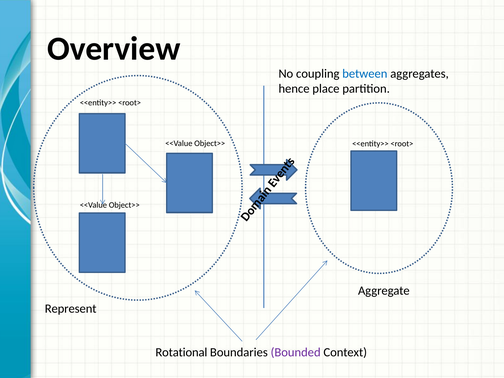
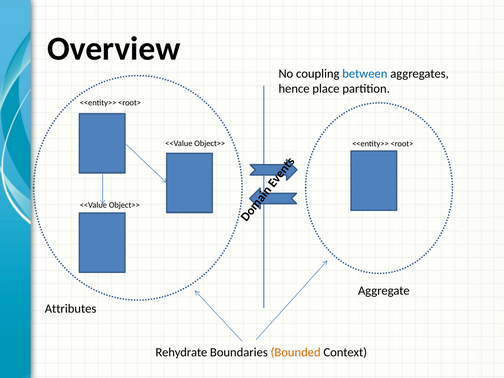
Represent: Represent -> Attributes (71, 309)
Rotational: Rotational -> Rehydrate (181, 352)
Bounded colour: purple -> orange (296, 352)
